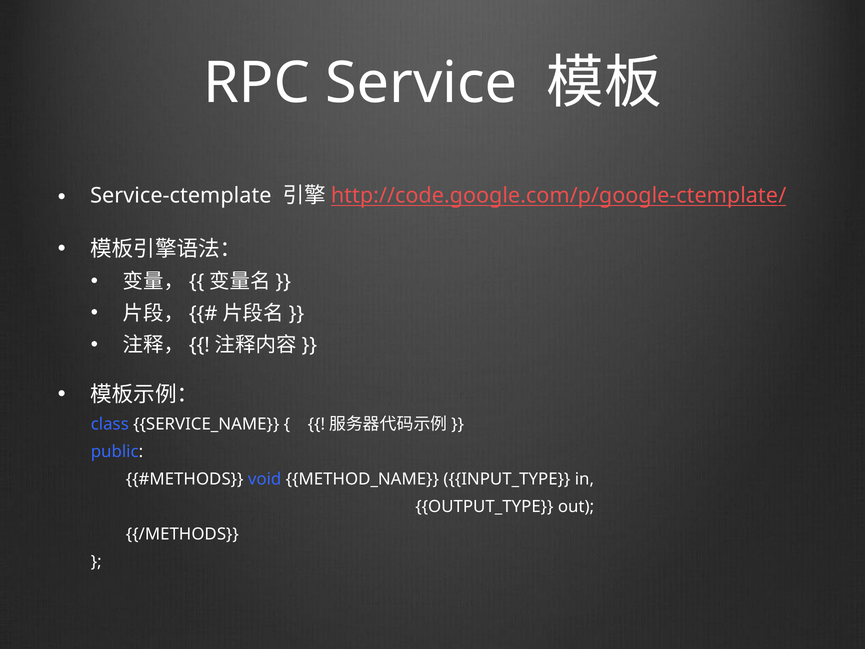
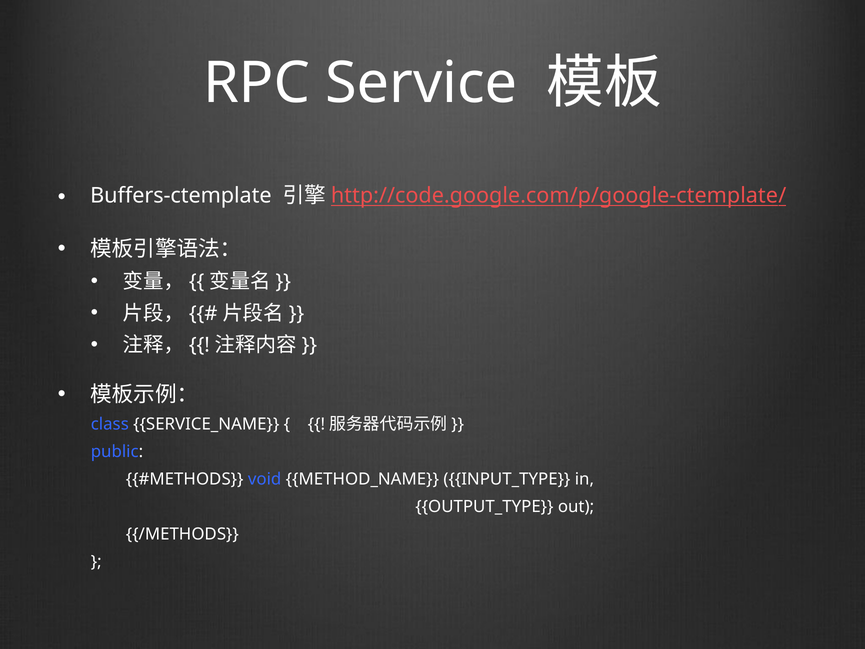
Service-ctemplate: Service-ctemplate -> Buffers-ctemplate (181, 196)
